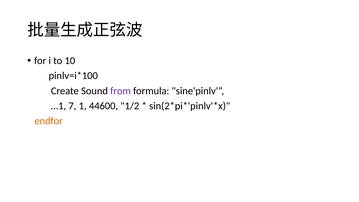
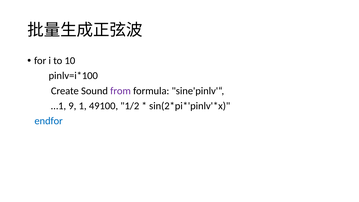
7: 7 -> 9 (72, 106)
44600: 44600 -> 49100 (104, 106)
endfor colour: orange -> blue (49, 121)
